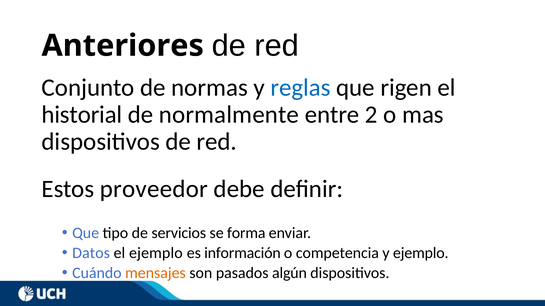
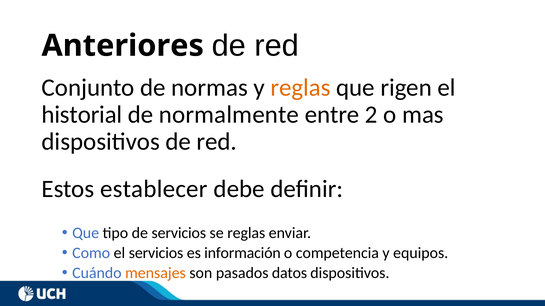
reglas colour: blue -> orange (300, 88)
proveedor: proveedor -> establecer (154, 189)
se forma: forma -> reglas (246, 233)
Datos: Datos -> Como (91, 253)
el ejemplo: ejemplo -> servicios (156, 253)
y ejemplo: ejemplo -> equipos (421, 253)
algún: algún -> datos (289, 273)
